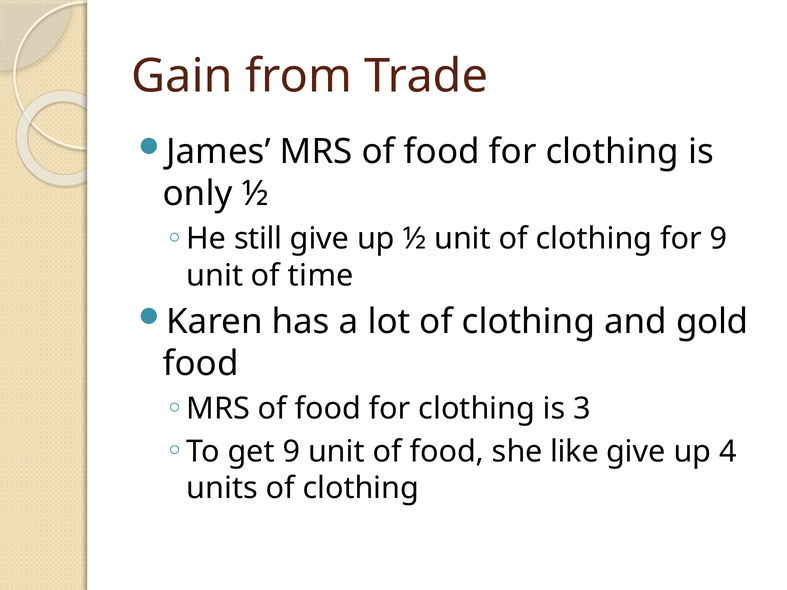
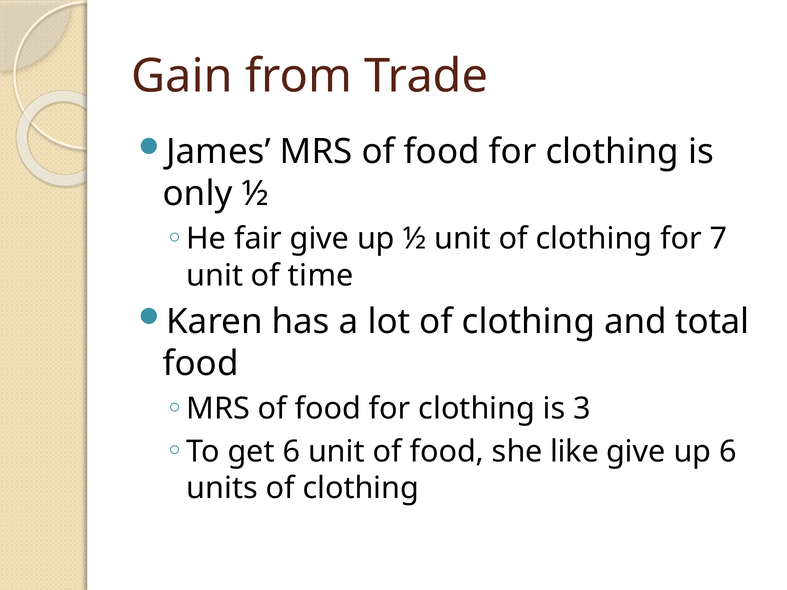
still: still -> fair (258, 239)
for 9: 9 -> 7 (718, 239)
gold: gold -> total (712, 322)
get 9: 9 -> 6 (291, 452)
up 4: 4 -> 6 (728, 452)
